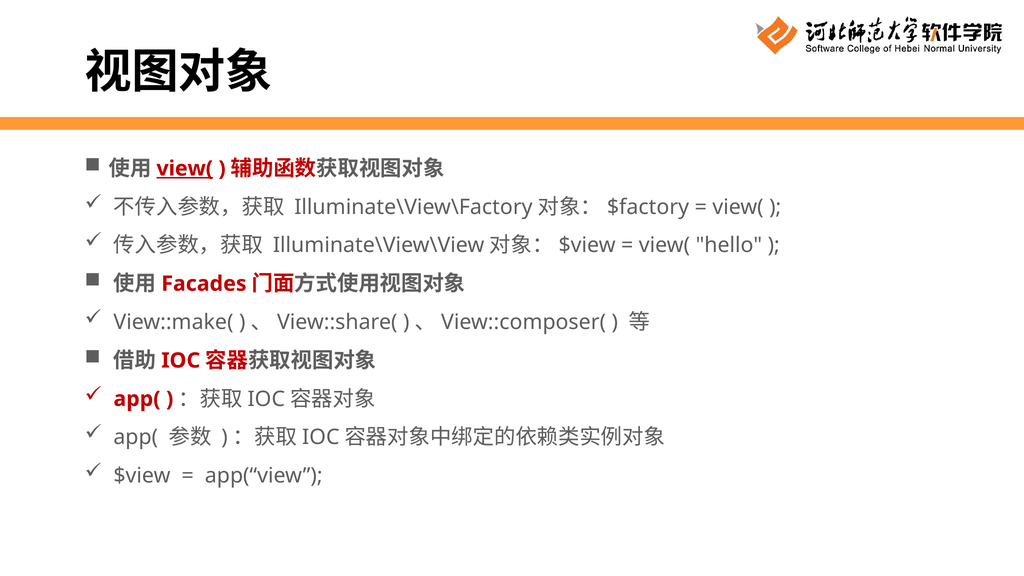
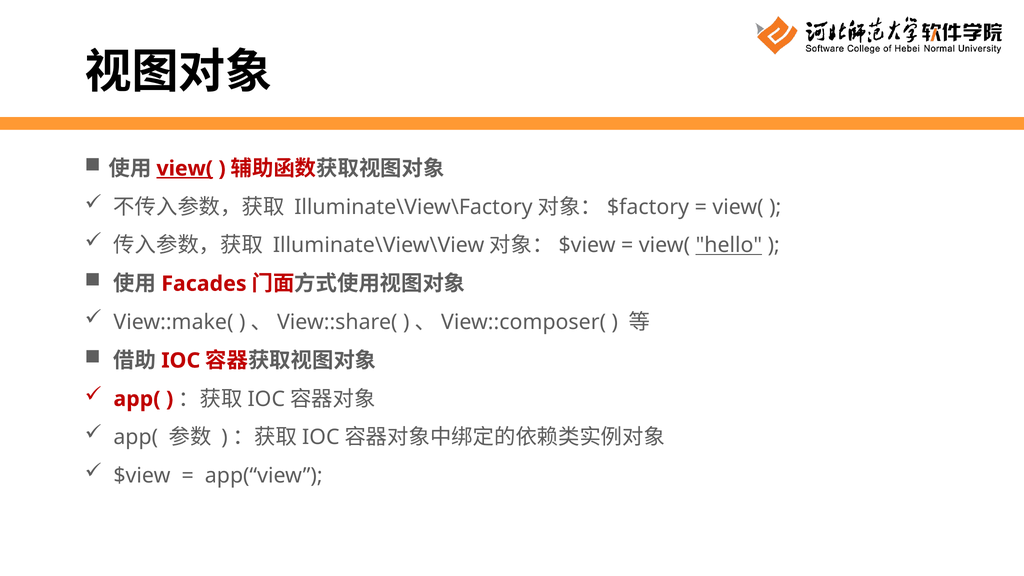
hello underline: none -> present (729, 245)
